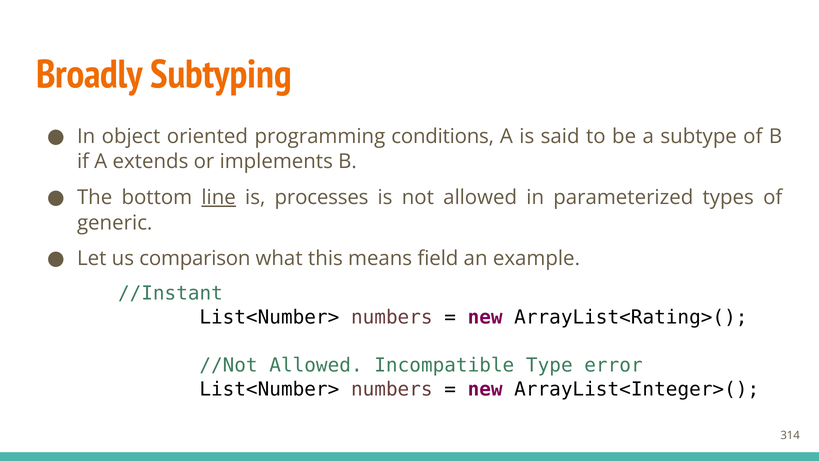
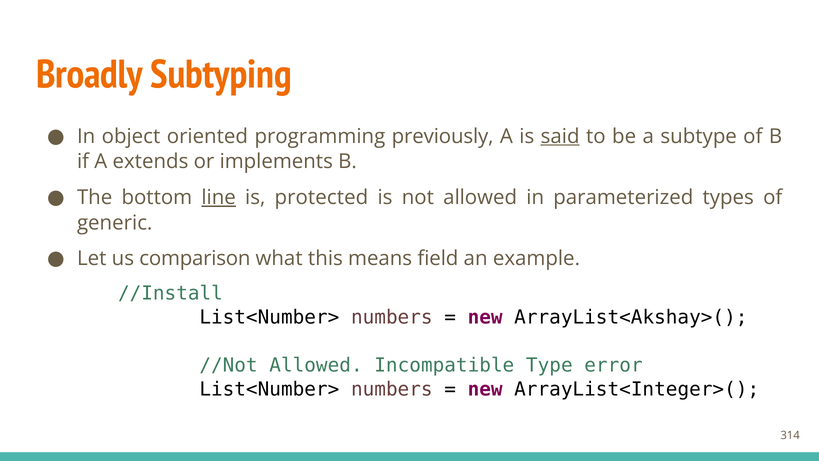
conditions: conditions -> previously (443, 136)
said underline: none -> present (560, 136)
processes: processes -> protected (321, 197)
//Instant: //Instant -> //Install (170, 293)
ArrayList<Rating>(: ArrayList<Rating>( -> ArrayList<Akshay>( (631, 317)
